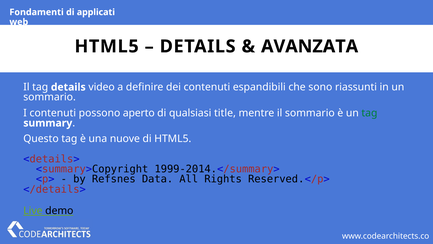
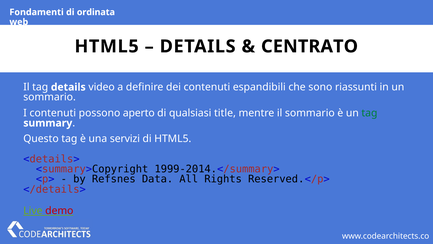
applicati: applicati -> ordinata (96, 12)
AVANZATA: AVANZATA -> CENTRATO (310, 46)
nuove: nuove -> servizi (125, 139)
demo colour: black -> red (59, 210)
